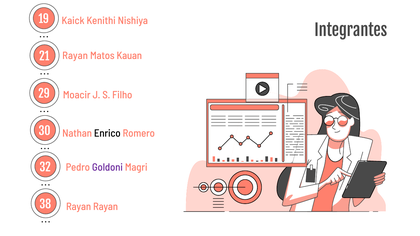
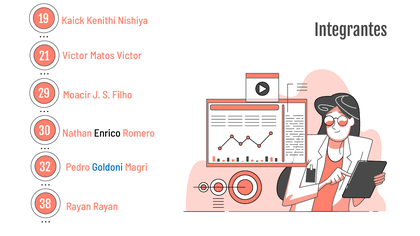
Rayan: Rayan -> Victor (75, 56)
Matos Kauan: Kauan -> Victor (129, 56)
Goldoni colour: purple -> blue (107, 167)
